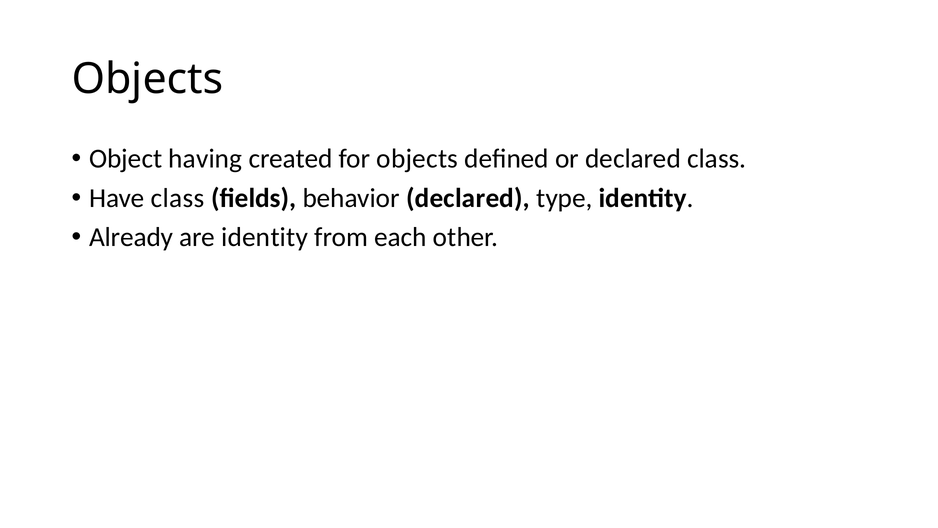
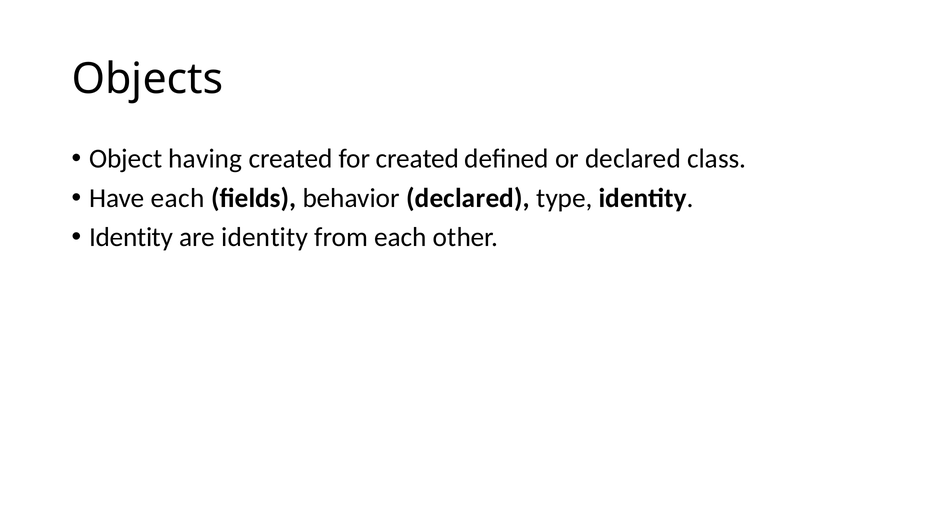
for objects: objects -> created (417, 159)
Have class: class -> each (178, 198)
Already: Already -> Identity (131, 237)
